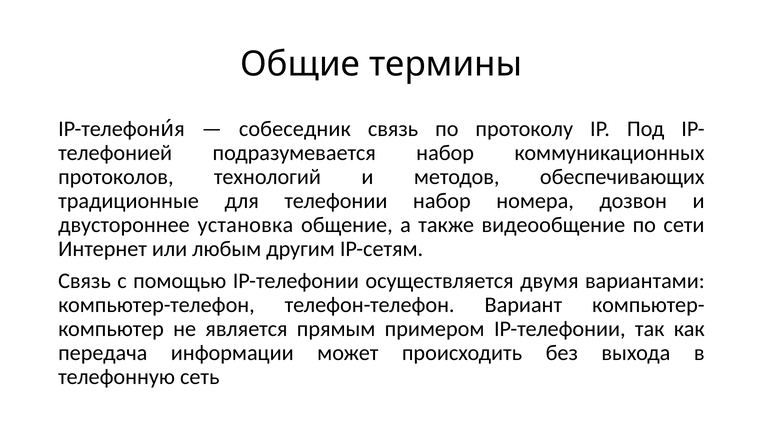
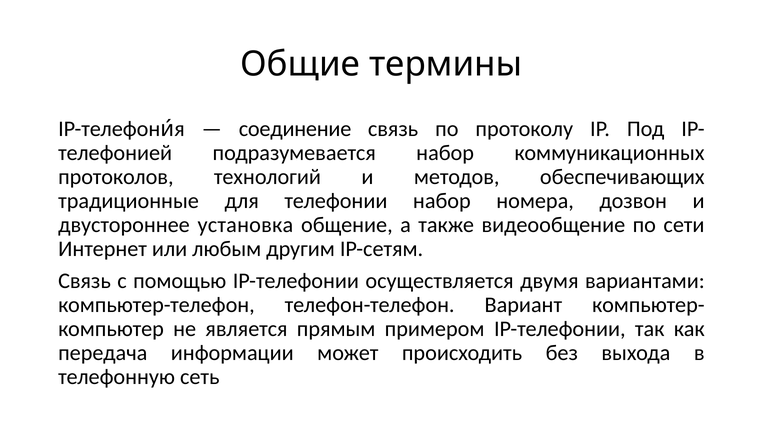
собеседник: собеседник -> соединение (295, 129)
